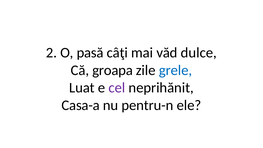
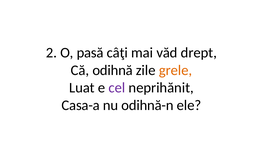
dulce: dulce -> drept (199, 53)
groapa: groapa -> odihnă (113, 70)
grele colour: blue -> orange (175, 70)
pentru-n: pentru-n -> odihnă-n (147, 105)
